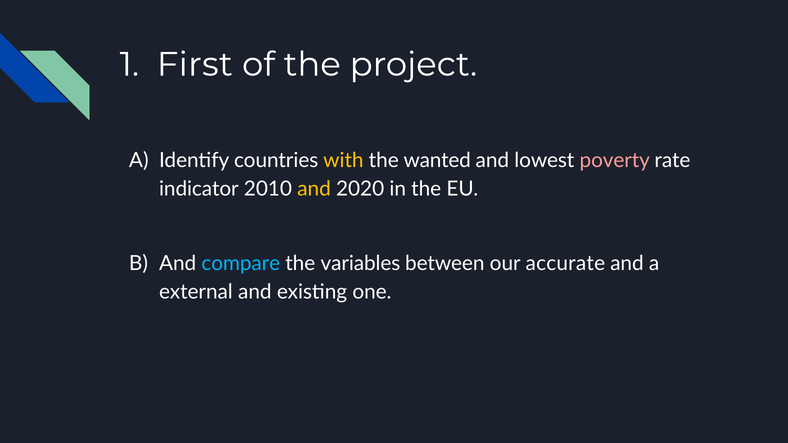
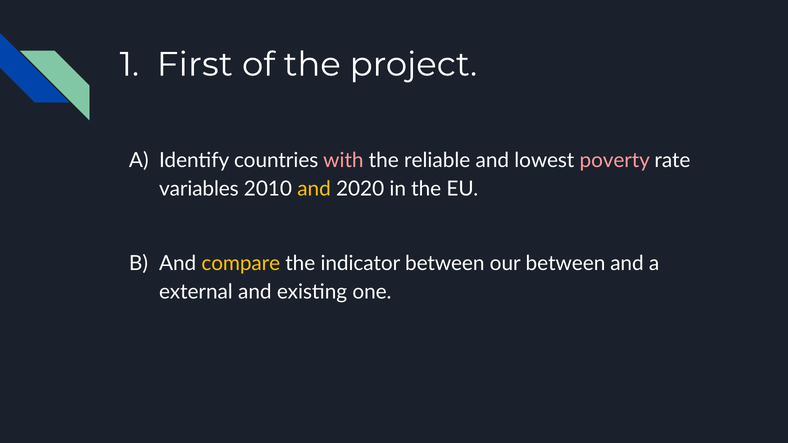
with colour: yellow -> pink (343, 161)
wanted: wanted -> reliable (437, 161)
indicator: indicator -> variables (199, 189)
compare colour: light blue -> yellow (241, 264)
variables: variables -> indicator (360, 264)
our accurate: accurate -> between (565, 264)
